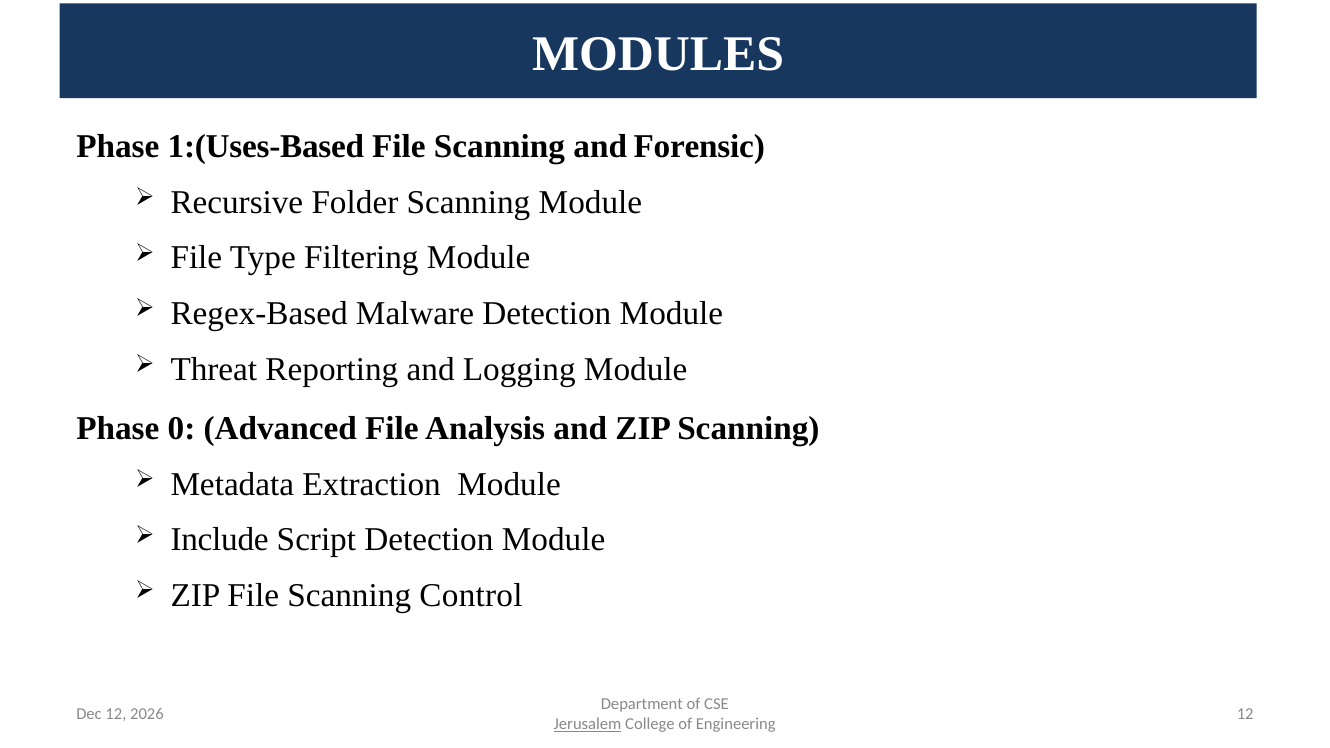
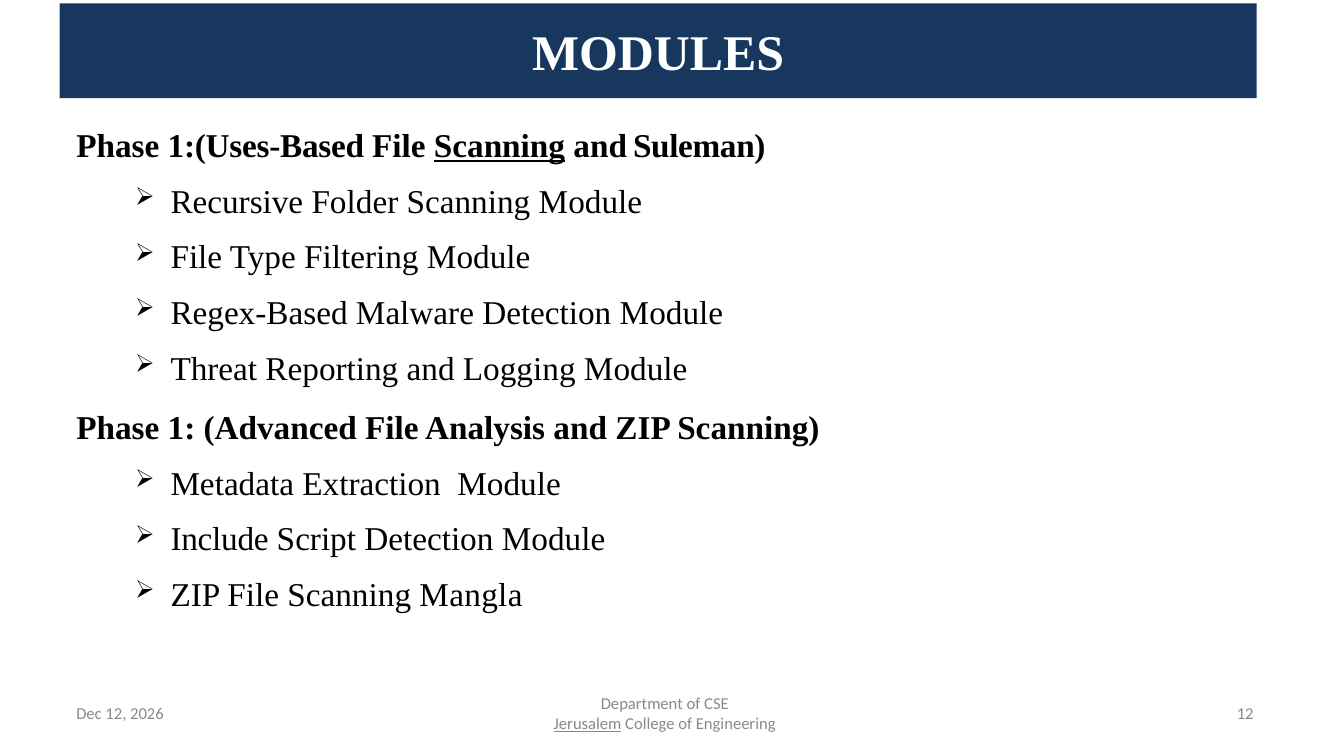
Scanning underline: none -> present (499, 147)
Forensic: Forensic -> Suleman (699, 147)
0: 0 -> 1 (181, 429)
Control: Control -> Mangla (471, 595)
